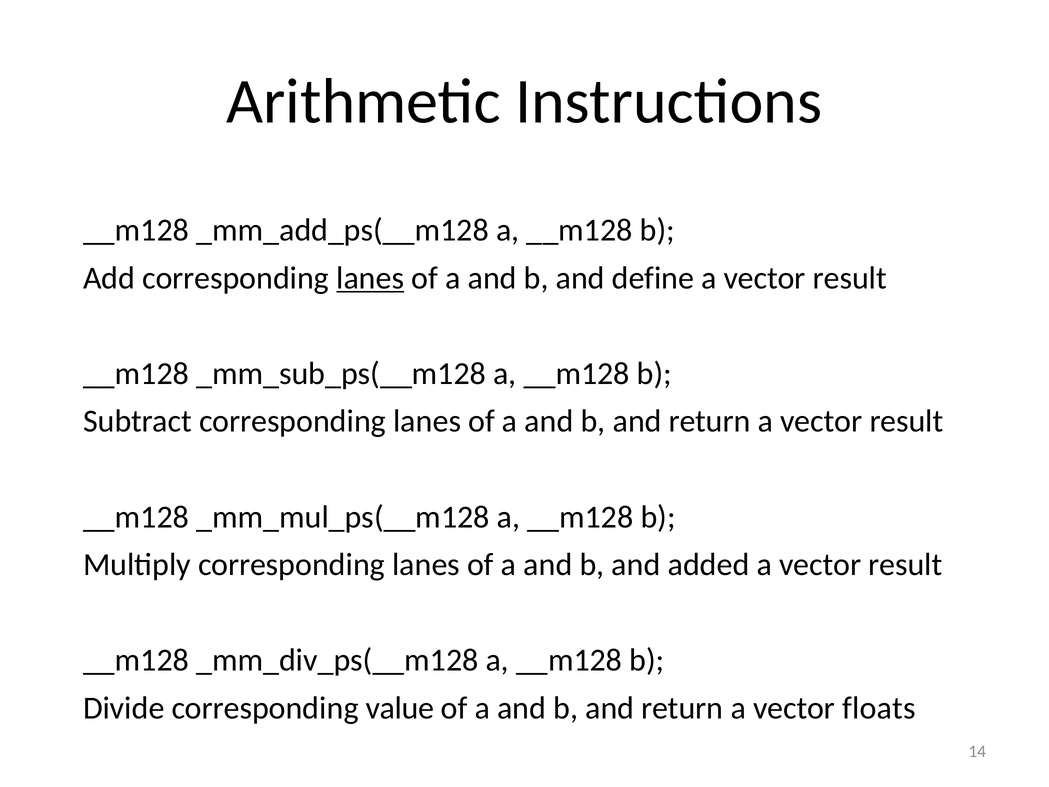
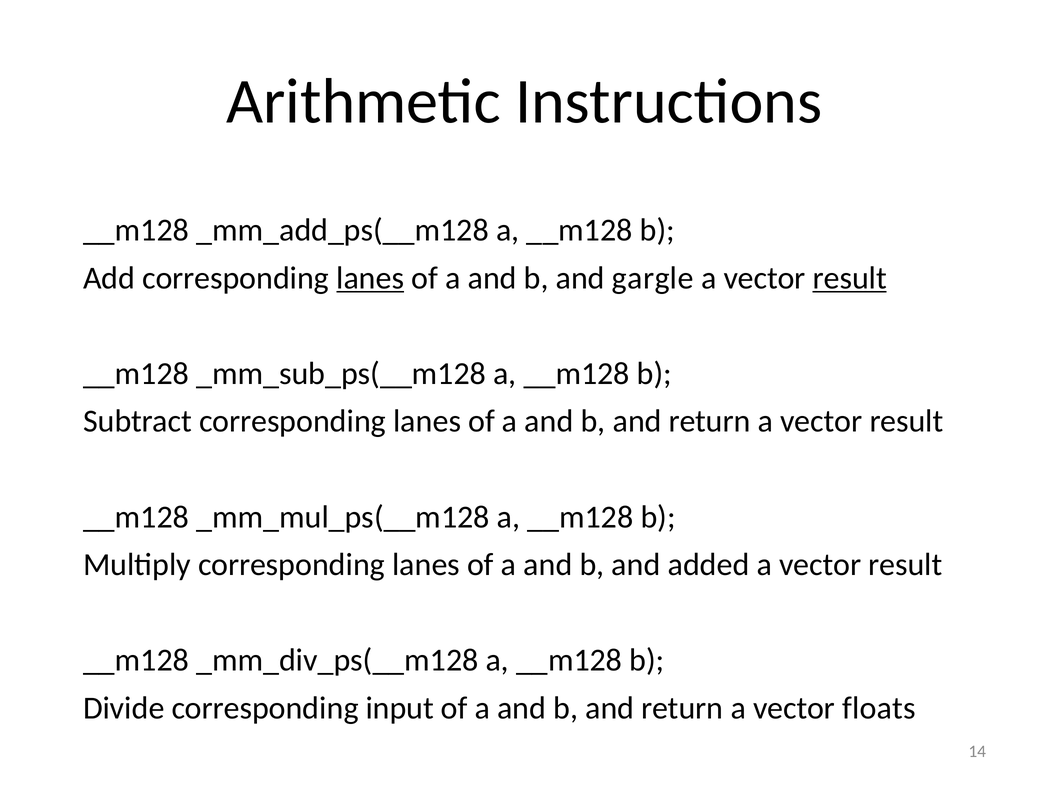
define: define -> gargle (653, 278)
result underline: none -> present (850, 278)
value: value -> input (400, 708)
